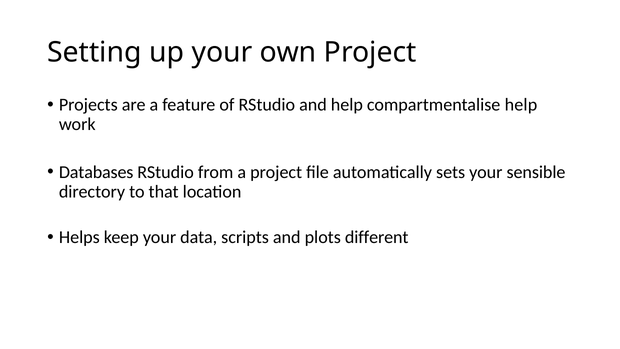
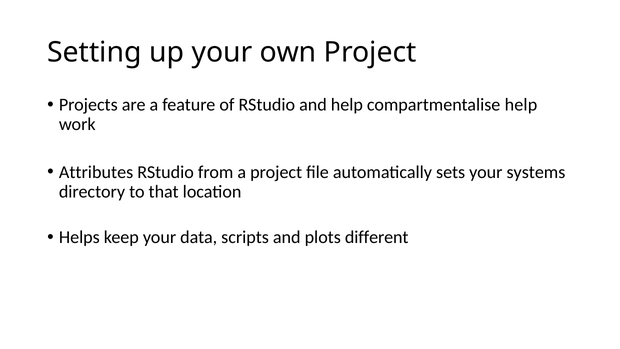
Databases: Databases -> Attributes (96, 172)
sensible: sensible -> systems (536, 172)
